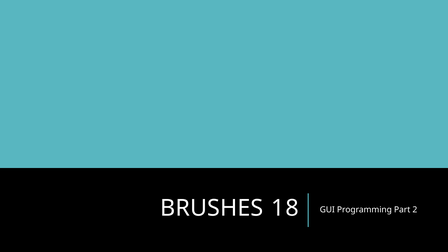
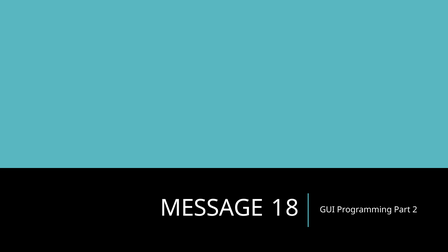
BRUSHES: BRUSHES -> MESSAGE (212, 208)
